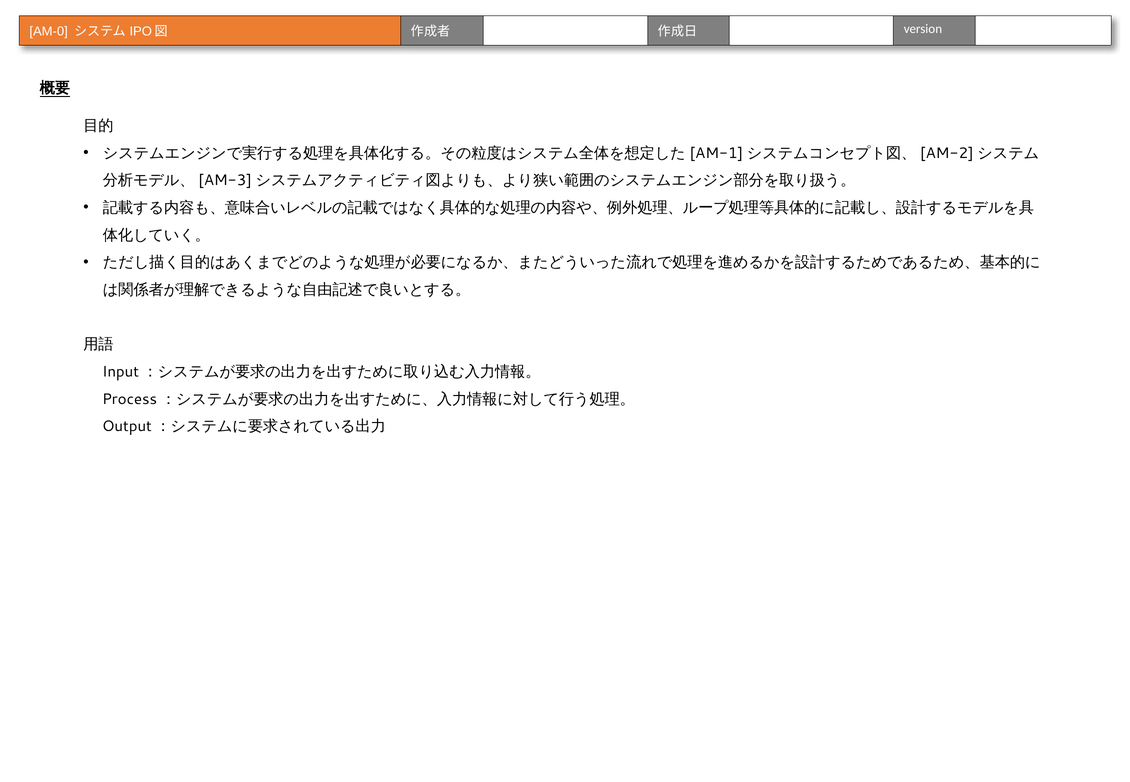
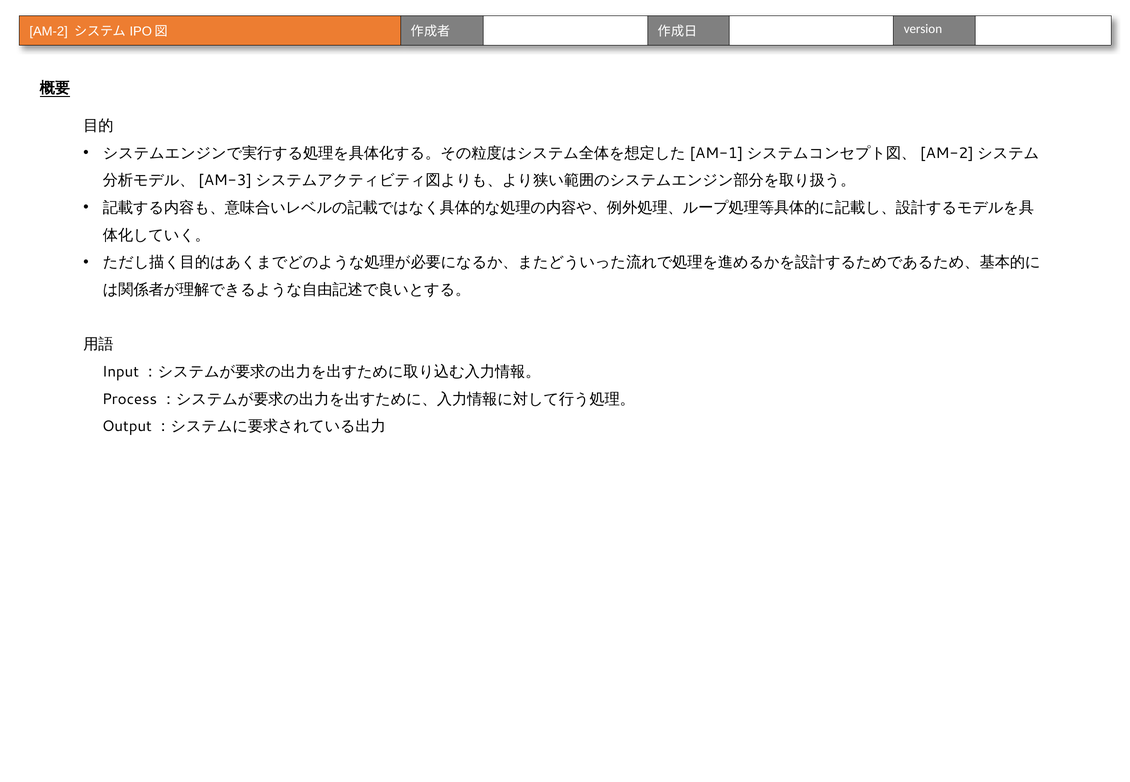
AM-0: AM-0 -> AM-2 (49, 32)
